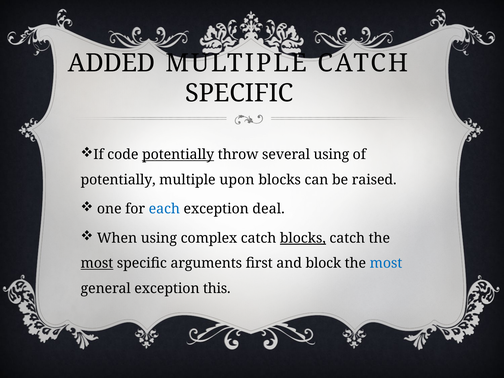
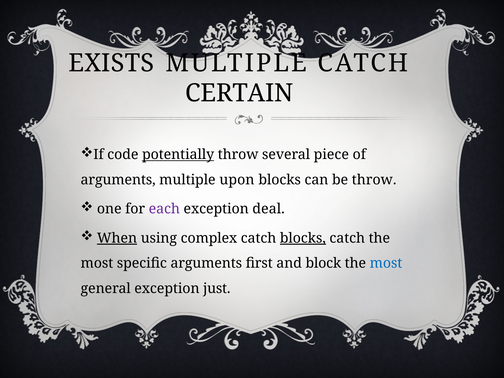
ADDED: ADDED -> EXISTS (111, 63)
SPECIFIC: SPECIFIC -> CERTAIN (239, 93)
several using: using -> piece (331, 155)
potentially: potentially -> arguments (118, 180)
be raised: raised -> throw (374, 180)
each colour: blue -> purple (164, 209)
When underline: none -> present (117, 238)
most underline: present -> none (97, 263)
this: this -> just (217, 289)
